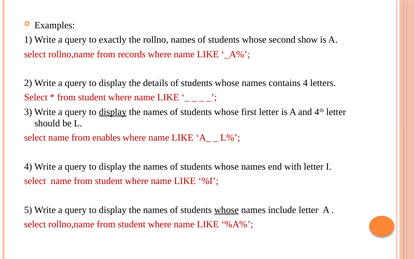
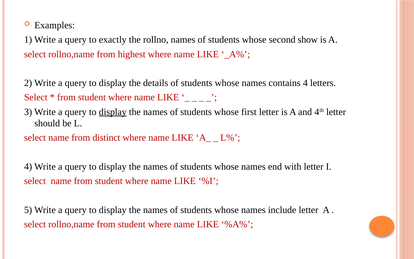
records: records -> highest (132, 54)
enables: enables -> distinct (106, 138)
whose underline: present -> none (226, 210)
